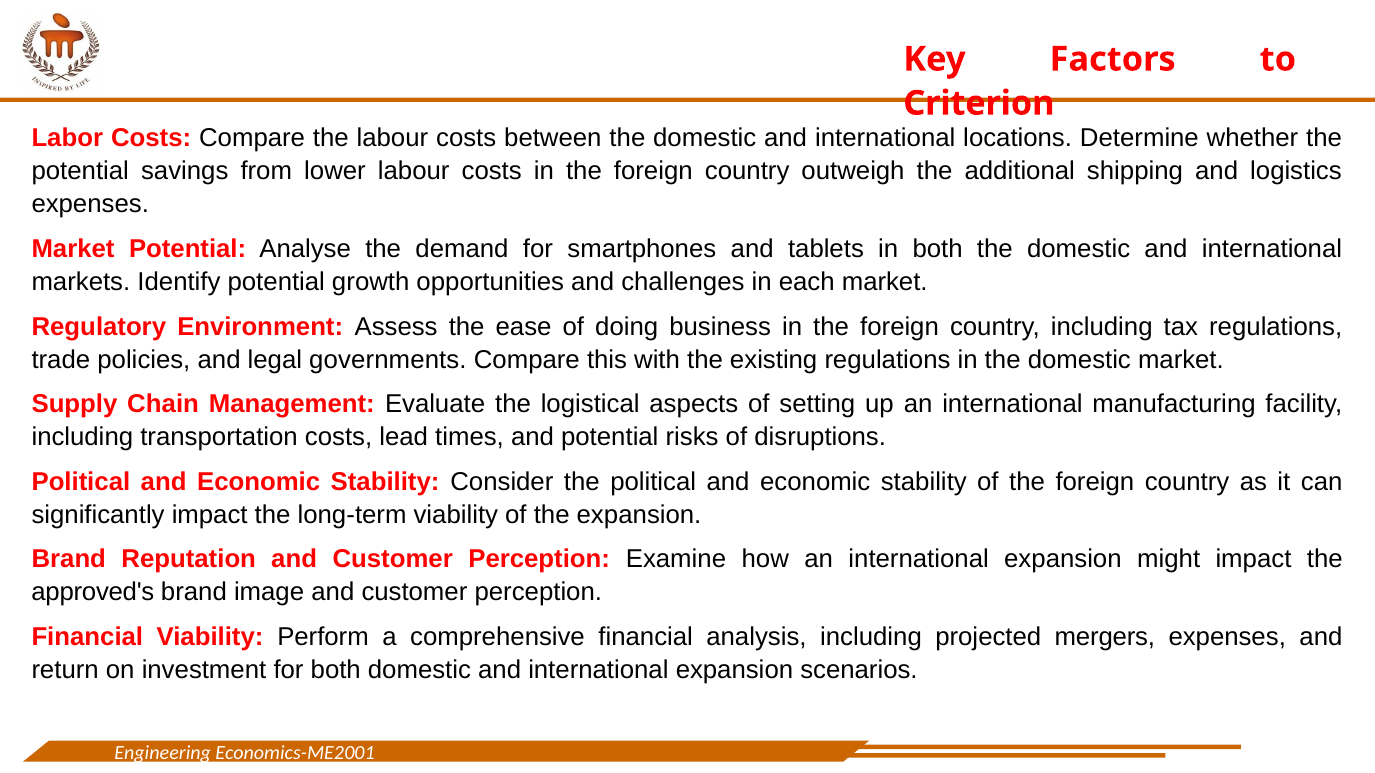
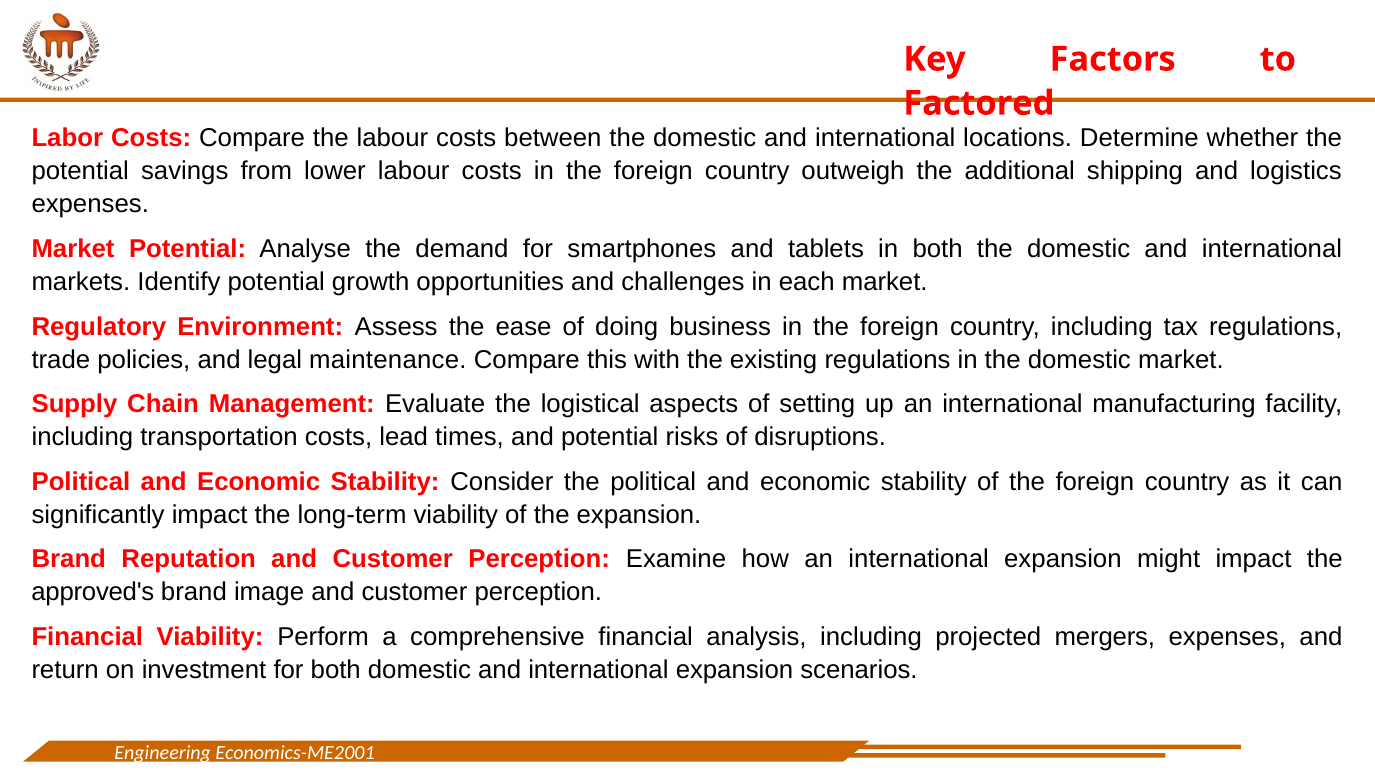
Criterion: Criterion -> Factored (979, 103)
governments: governments -> maintenance (388, 360)
